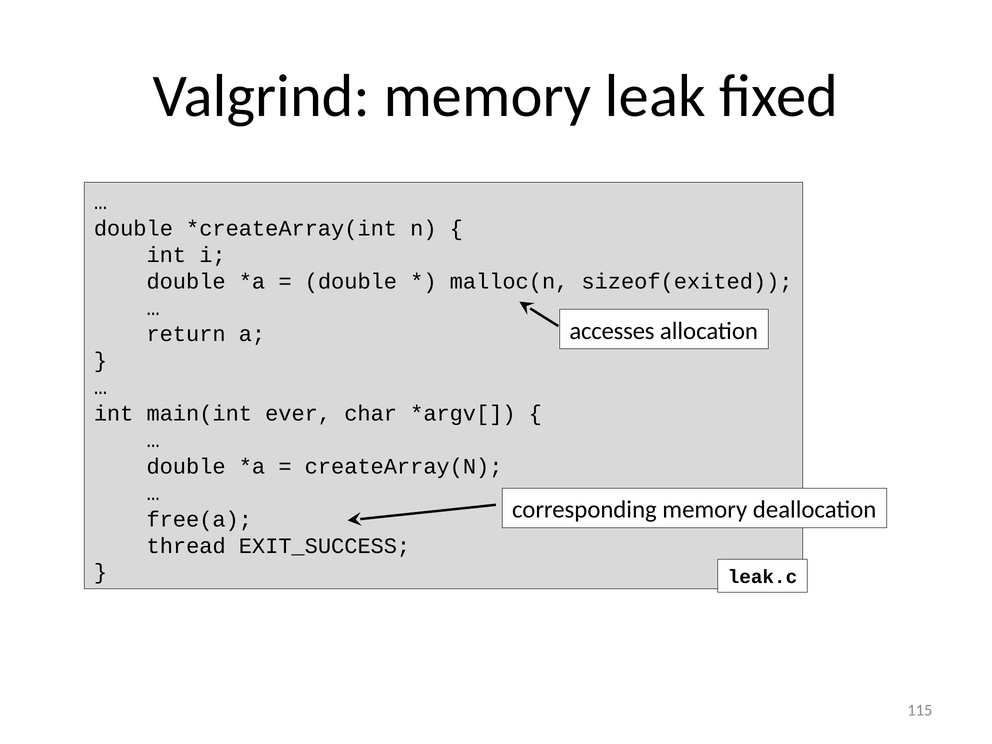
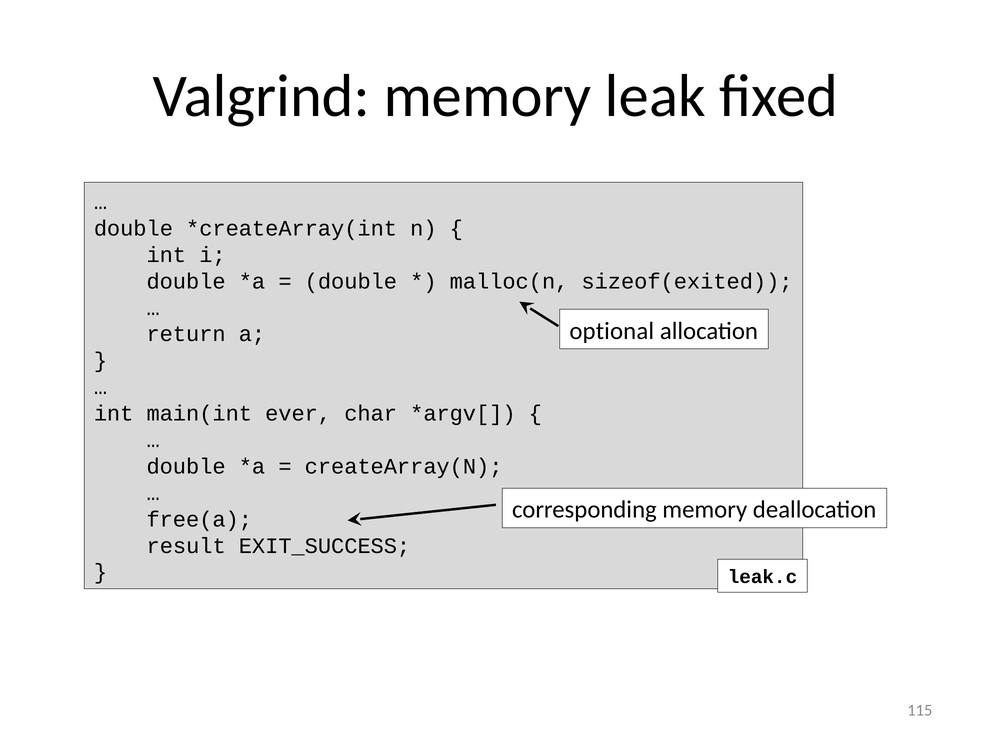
accesses: accesses -> optional (612, 331)
thread: thread -> result (186, 546)
